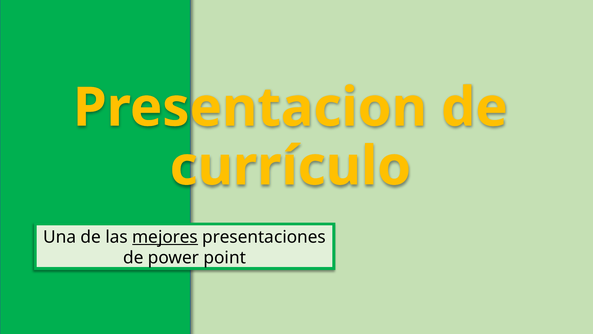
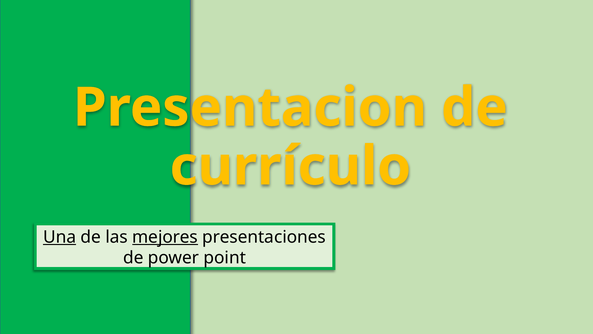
Una underline: none -> present (60, 237)
